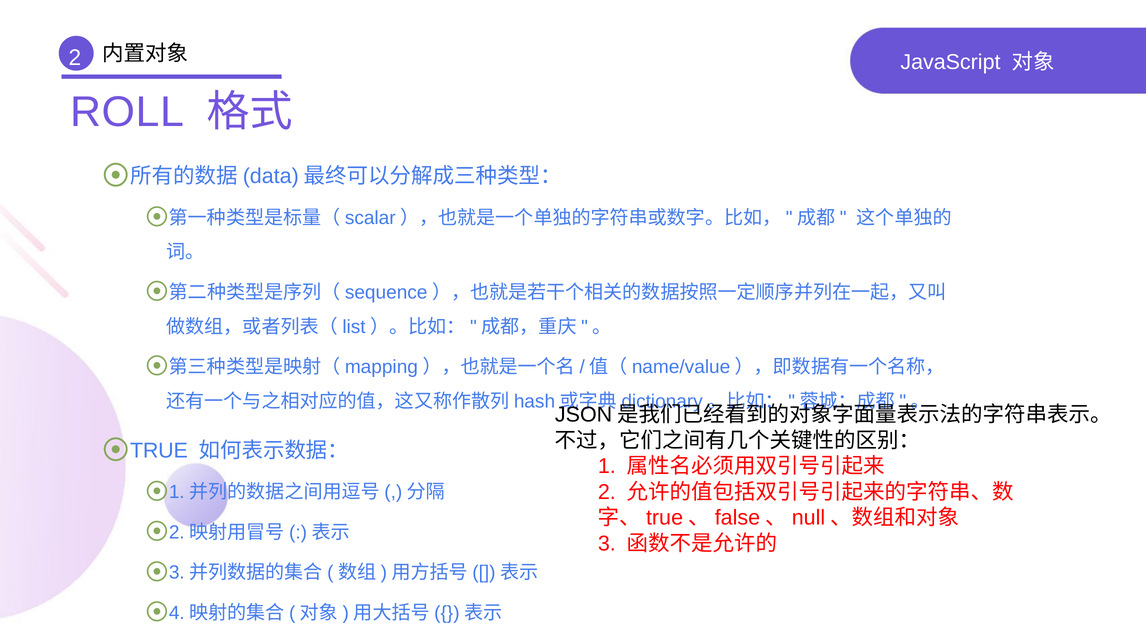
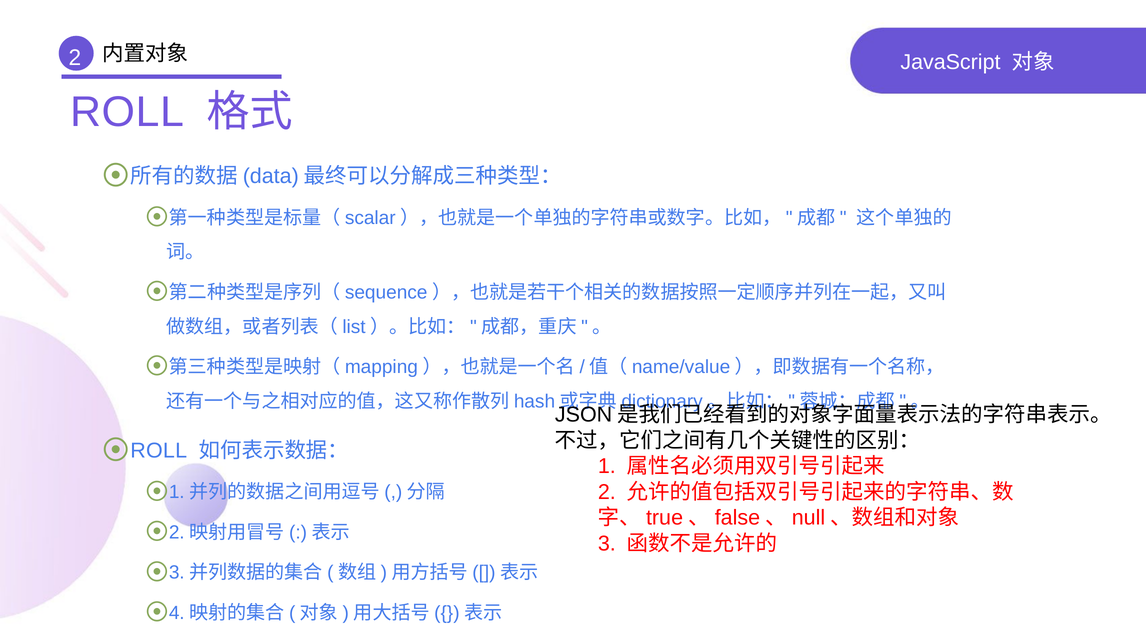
TRUE: TRUE -> ROLL (159, 451)
